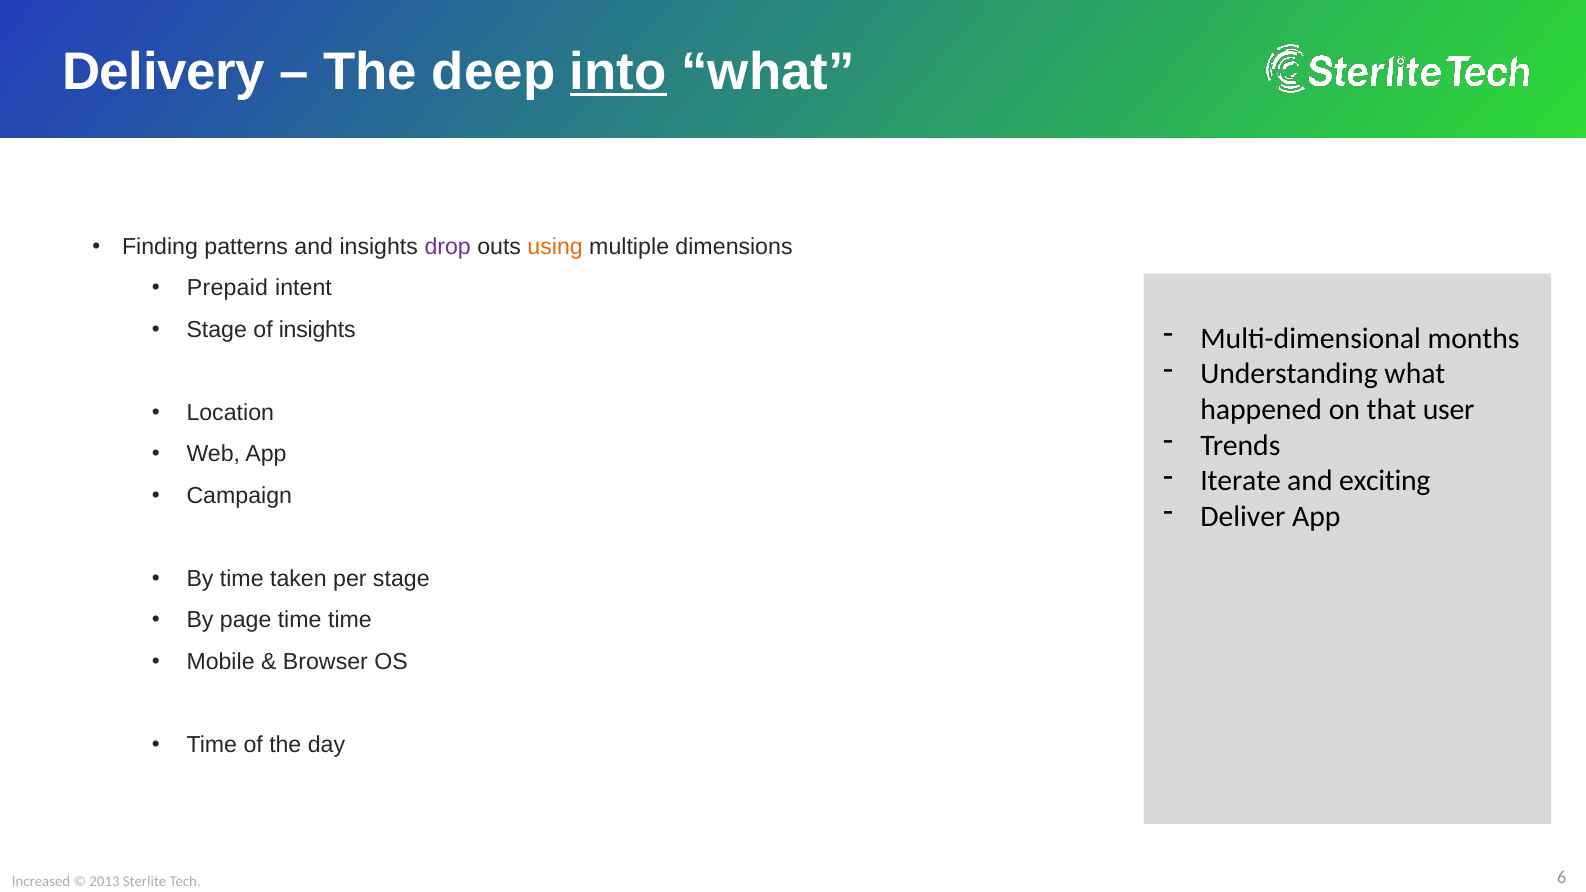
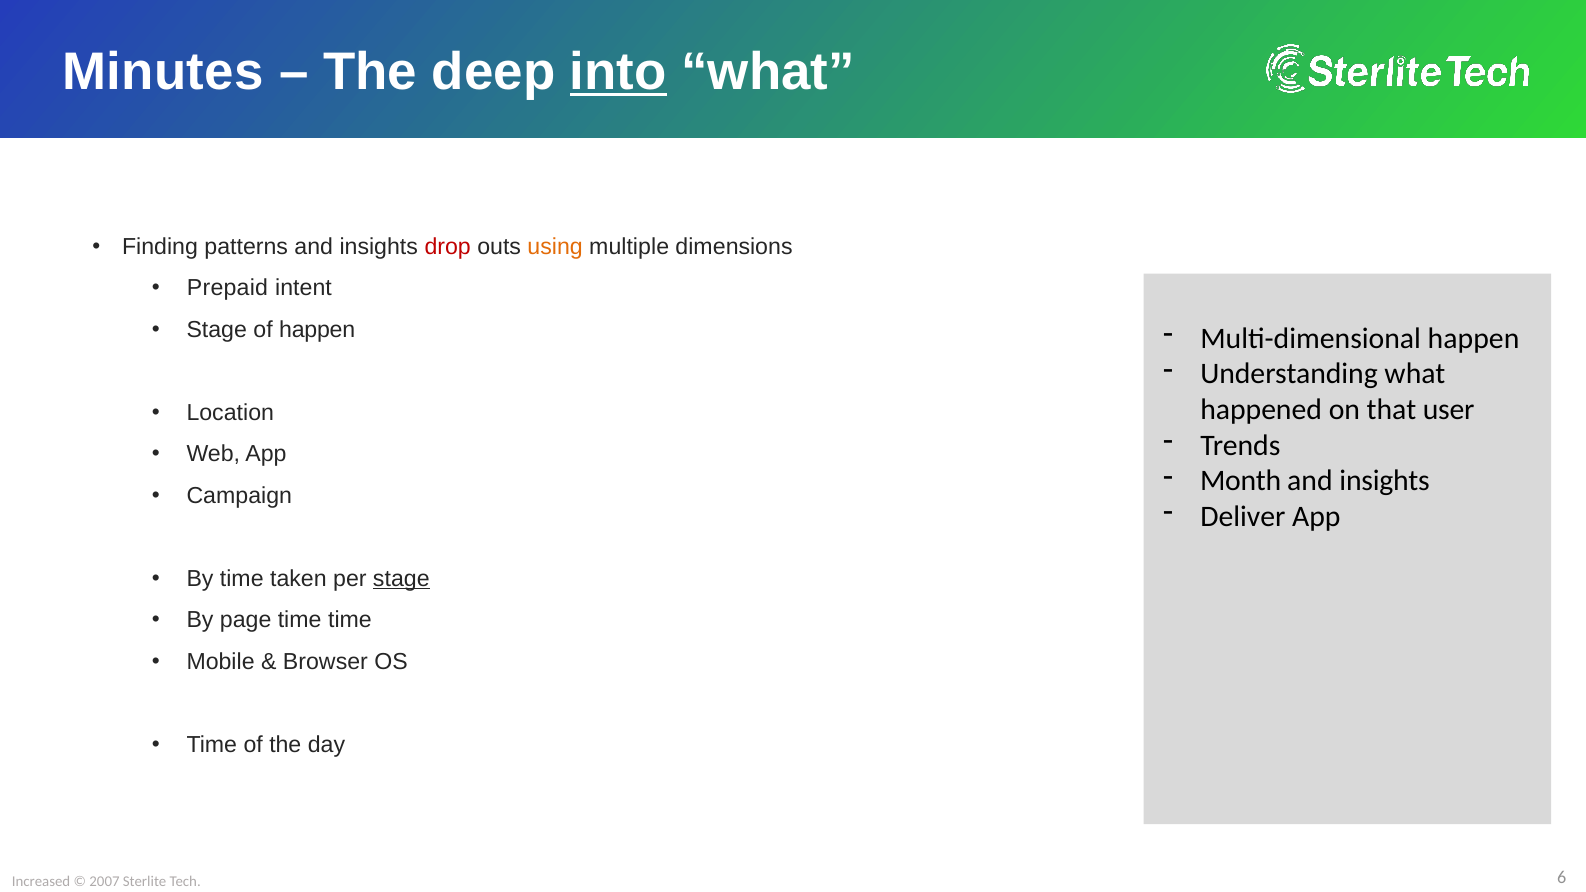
Delivery: Delivery -> Minutes (163, 72)
drop colour: purple -> red (448, 247)
of insights: insights -> happen (317, 330)
Multi-dimensional months: months -> happen (1474, 339)
Iterate: Iterate -> Month (1241, 481)
exciting: exciting -> insights (1385, 481)
stage underline: none -> present (401, 579)
2013: 2013 -> 2007 (105, 882)
